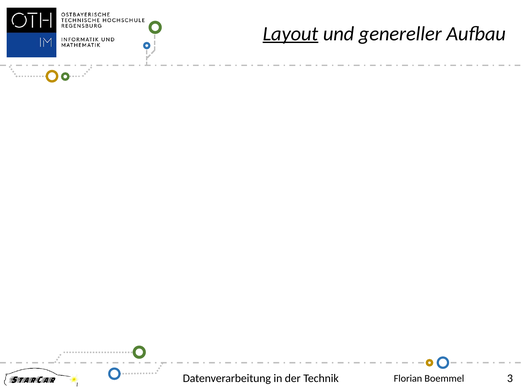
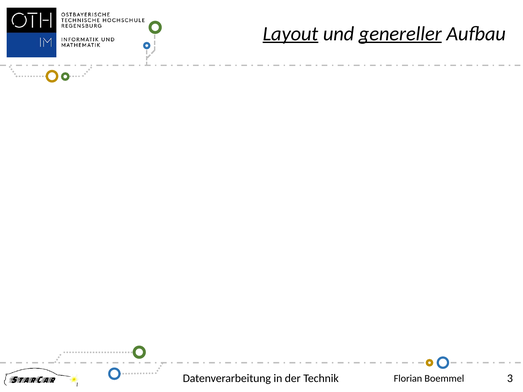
genereller underline: none -> present (400, 34)
